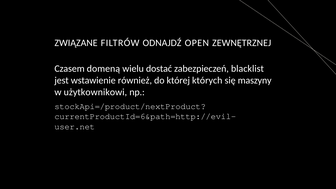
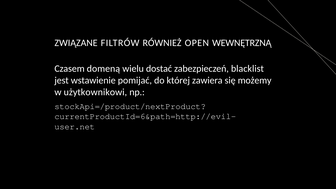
ODNAJDŹ: ODNAJDŹ -> RÓWNIEŻ (162, 43)
ZEWNĘTRZNEJ: ZEWNĘTRZNEJ -> WEWNĘTRZNĄ (242, 43)
również: również -> pomijać (135, 80)
których: których -> zawiera (207, 80)
maszyny: maszyny -> możemy (255, 80)
